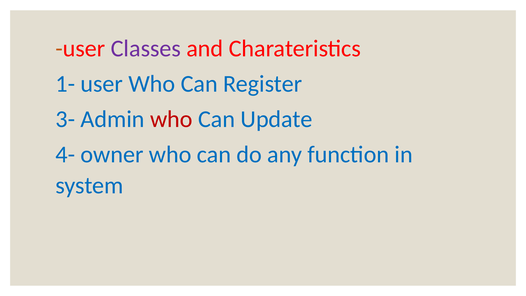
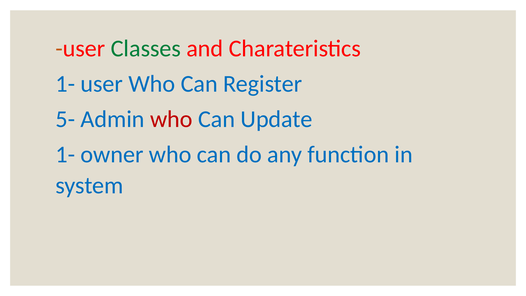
Classes colour: purple -> green (146, 48)
3-: 3- -> 5- (65, 119)
4-: 4- -> 1- (65, 154)
